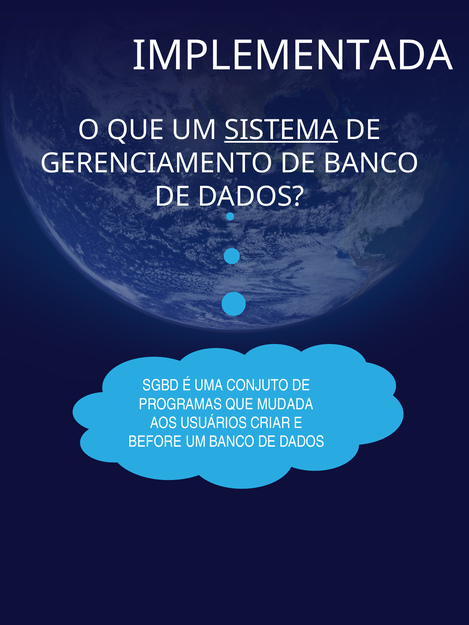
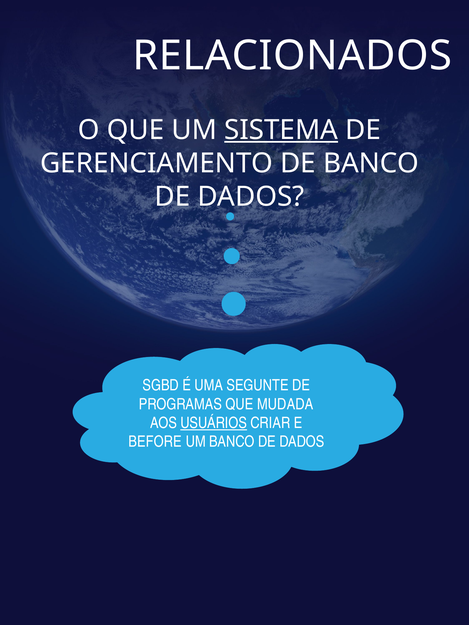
IMPLEMENTADA: IMPLEMENTADA -> RELACIONADOS (292, 56)
CONJUTO: CONJUTO -> SEGUNTE (258, 386)
USUÁRIOS underline: none -> present (214, 423)
